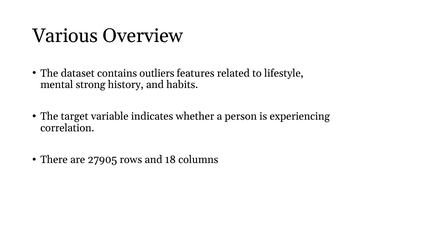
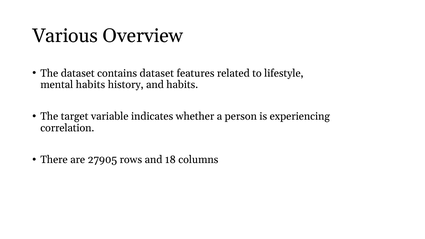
contains outliers: outliers -> dataset (157, 73)
mental strong: strong -> habits (90, 85)
